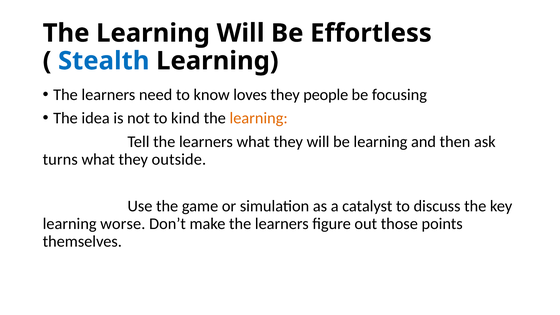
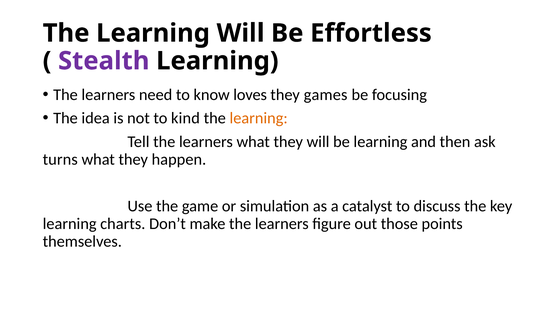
Stealth colour: blue -> purple (104, 61)
people: people -> games (326, 95)
outside: outside -> happen (179, 159)
worse: worse -> charts (123, 224)
